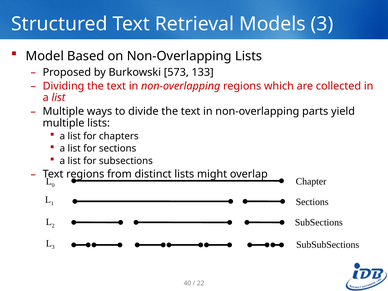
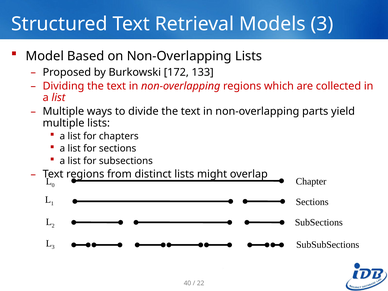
573: 573 -> 172 (176, 72)
